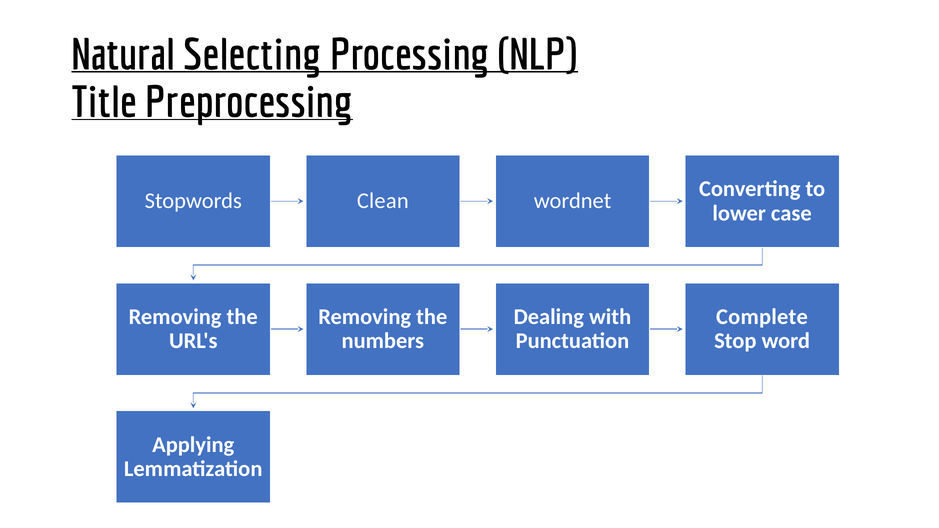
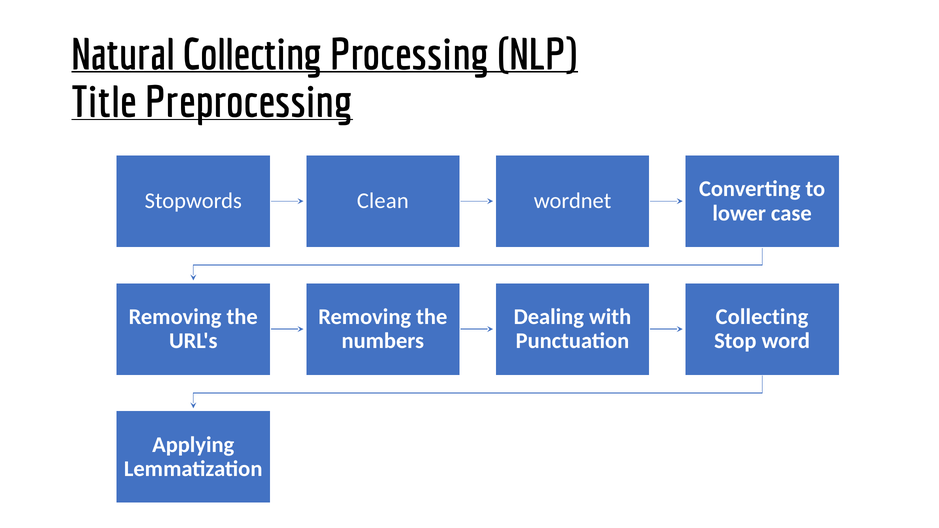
Natural Selecting: Selecting -> Collecting (253, 55)
Complete: Complete -> Collecting (762, 317)
